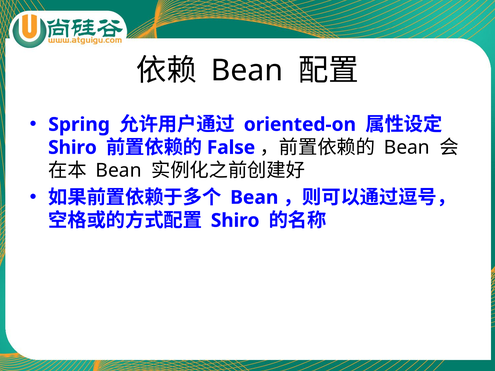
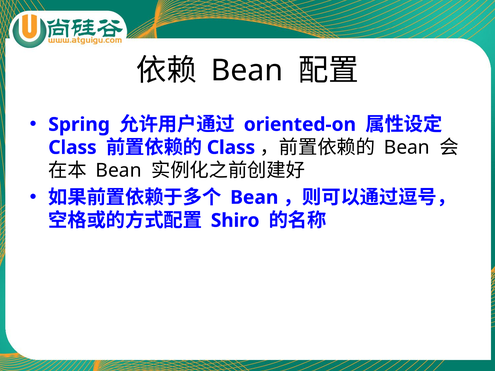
Shiro: Shiro -> Class (72, 148)
False: False -> Class (231, 148)
